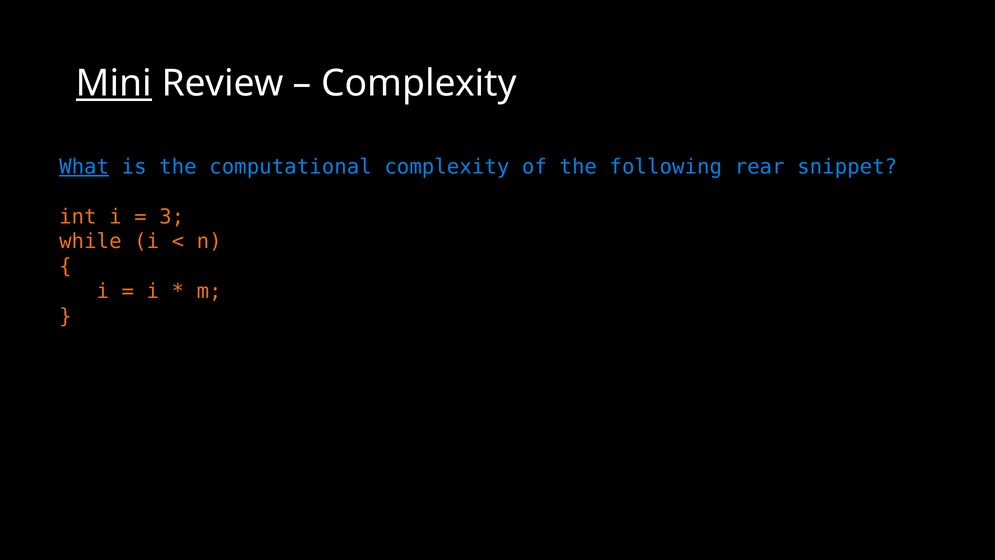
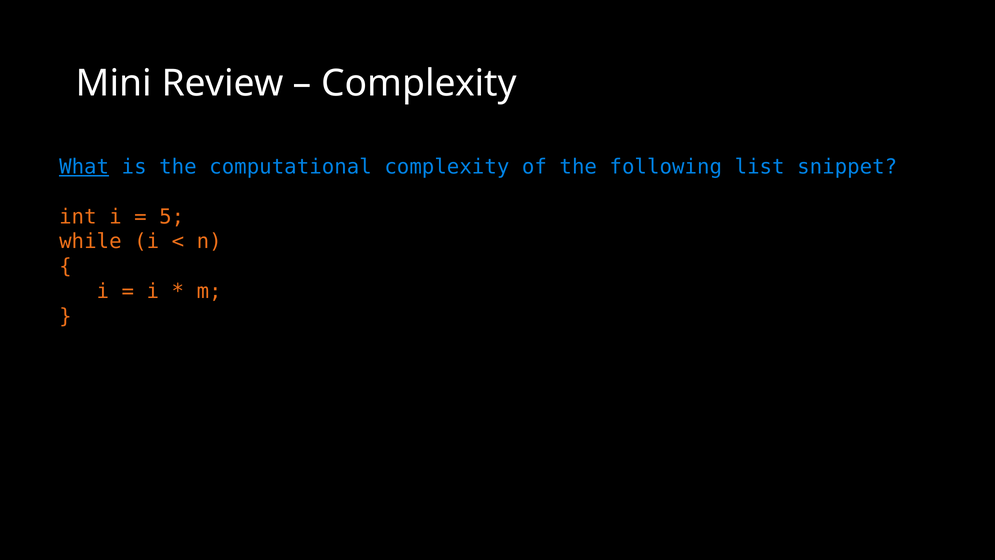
Mini underline: present -> none (114, 84)
rear: rear -> list (760, 167)
3: 3 -> 5 (172, 217)
